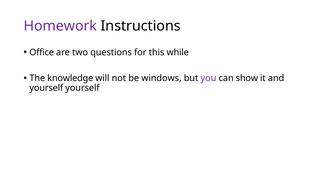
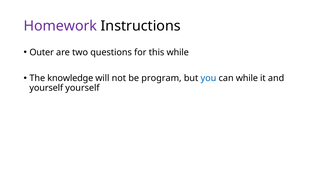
Office: Office -> Outer (42, 52)
windows: windows -> program (161, 78)
you colour: purple -> blue (208, 78)
can show: show -> while (247, 78)
